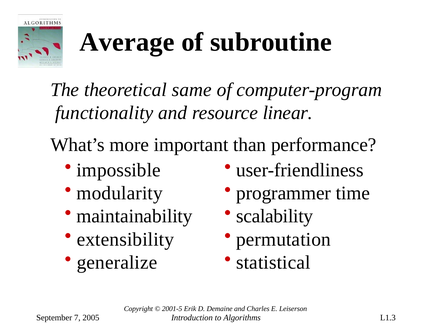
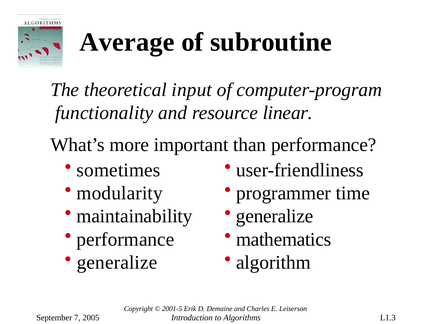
same: same -> input (192, 90)
impossible: impossible -> sometimes (119, 170)
scalability: scalability -> generalize (275, 216)
extensibility: extensibility -> performance (125, 239)
permutation: permutation -> mathematics (284, 239)
statistical: statistical -> algorithm (273, 262)
